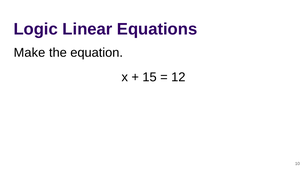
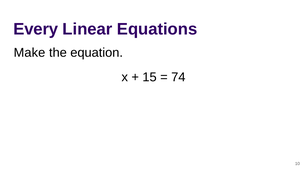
Logic: Logic -> Every (36, 29)
12: 12 -> 74 (178, 77)
